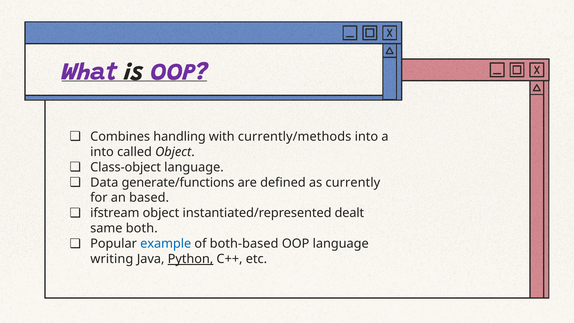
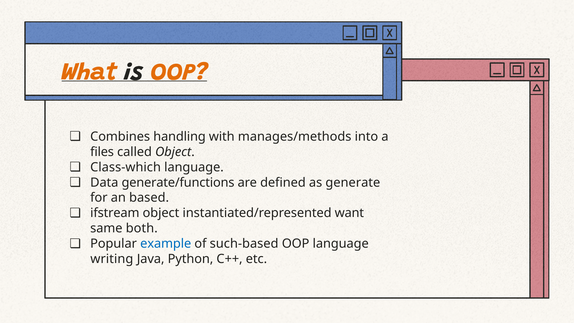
What colour: purple -> orange (89, 72)
OOP colour: purple -> orange (179, 72)
currently/methods: currently/methods -> manages/methods (295, 137)
into: into -> files (102, 152)
Class-object: Class-object -> Class-which (126, 167)
currently: currently -> generate (353, 182)
dealt: dealt -> want (349, 213)
both-based: both-based -> such-based (244, 244)
Python underline: present -> none (190, 259)
